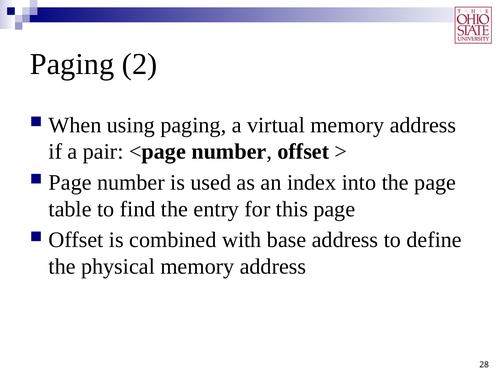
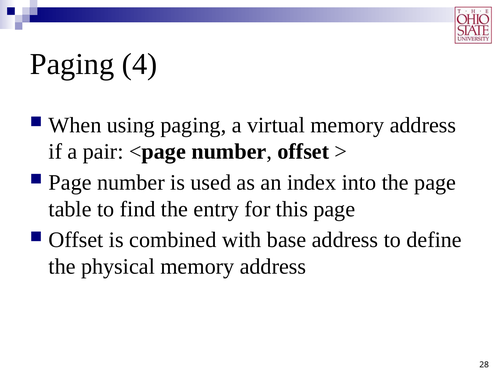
2: 2 -> 4 (140, 64)
